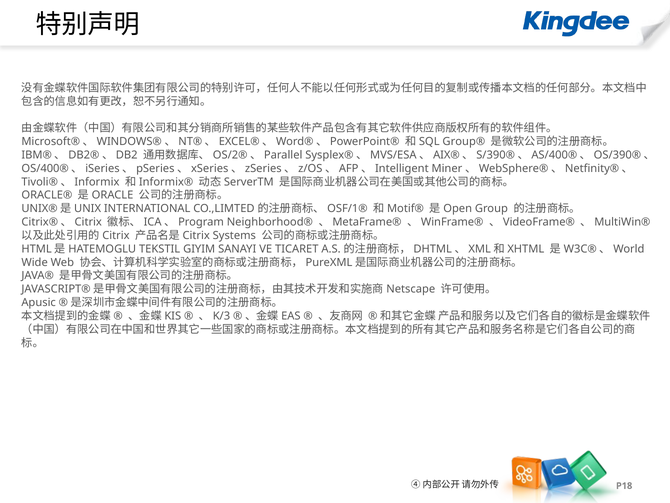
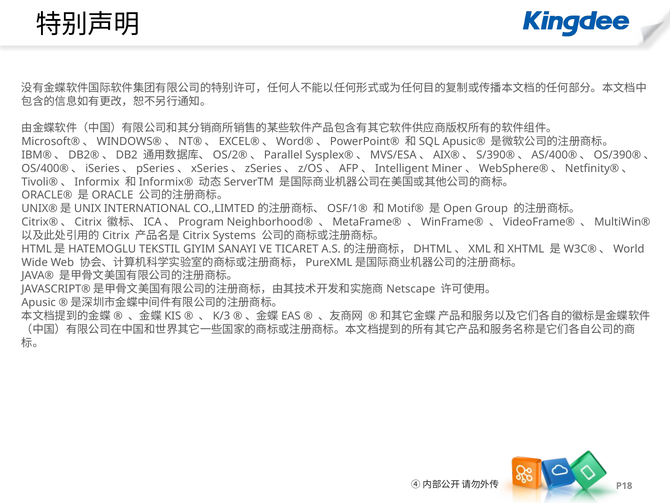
Group®: Group® -> Apusic® (464, 141)
